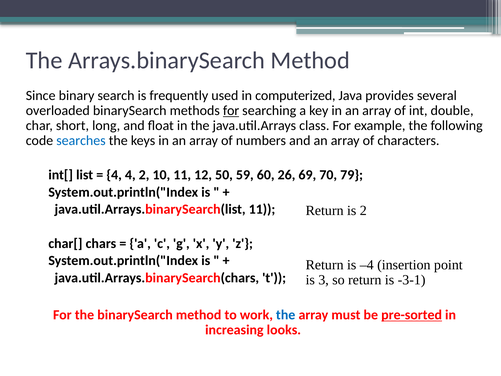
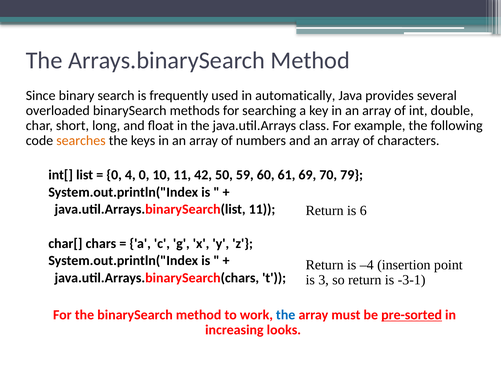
computerized: computerized -> automatically (295, 96)
for underline: present -> none (231, 111)
searches colour: blue -> orange (81, 141)
4: 4 -> 0 (114, 175)
4 2: 2 -> 0 (144, 175)
12: 12 -> 42 (203, 175)
26: 26 -> 61 (286, 175)
is 2: 2 -> 6 (363, 210)
